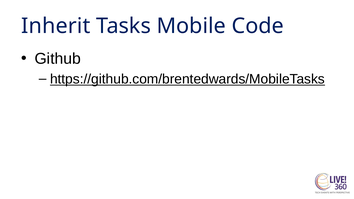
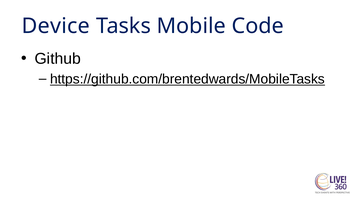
Inherit: Inherit -> Device (56, 26)
